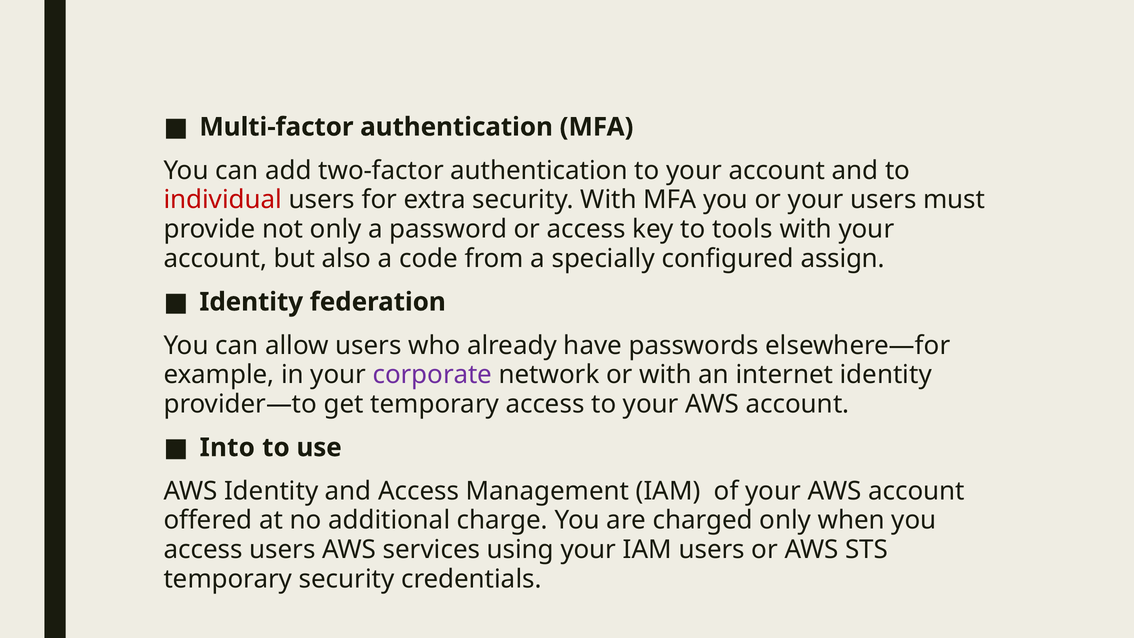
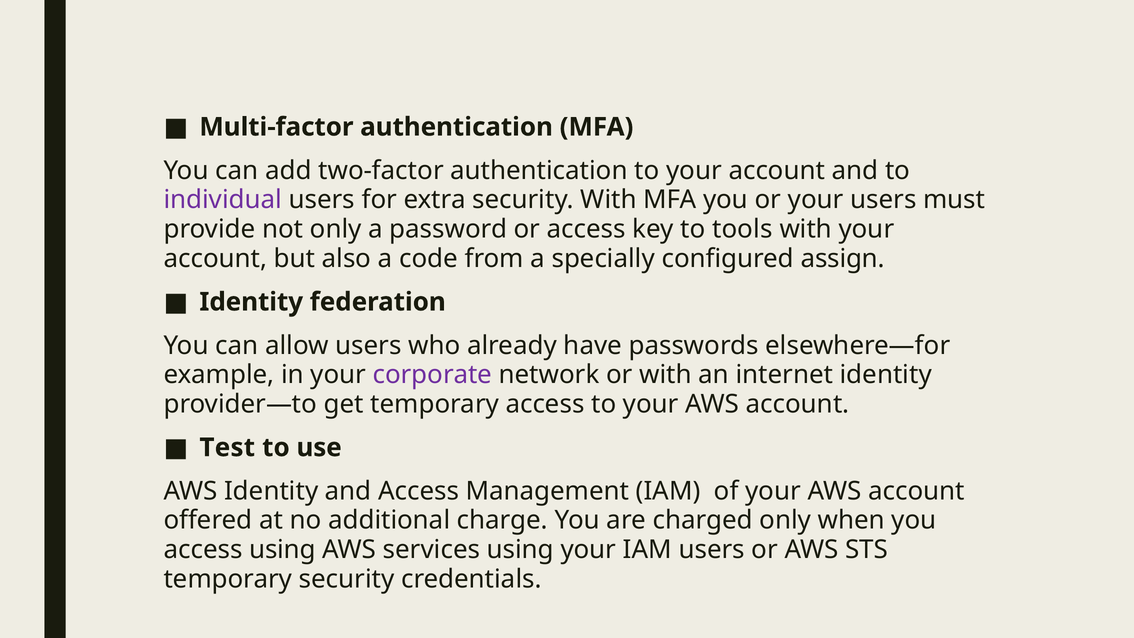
individual colour: red -> purple (223, 200)
Into: Into -> Test (227, 447)
access users: users -> using (282, 550)
